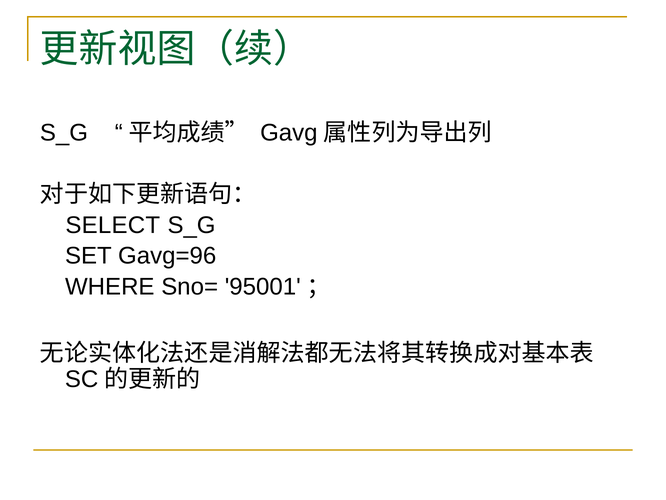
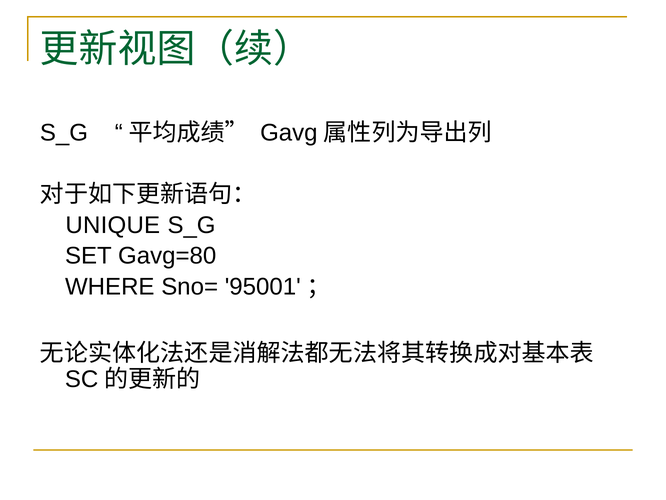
SELECT: SELECT -> UNIQUE (113, 225)
Gavg=96: Gavg=96 -> Gavg=80 (167, 256)
